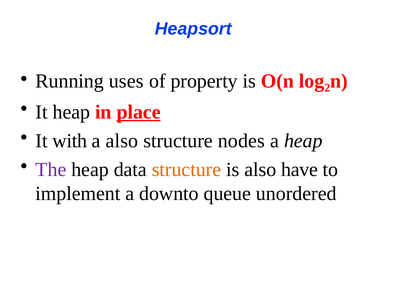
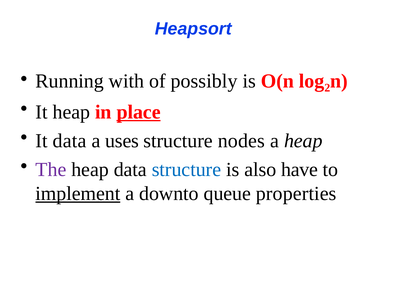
uses: uses -> with (126, 81)
property: property -> possibly (204, 81)
It with: with -> data (70, 141)
a also: also -> uses (122, 141)
structure colour: orange -> blue (186, 169)
implement underline: none -> present (78, 193)
unordered: unordered -> properties (296, 193)
